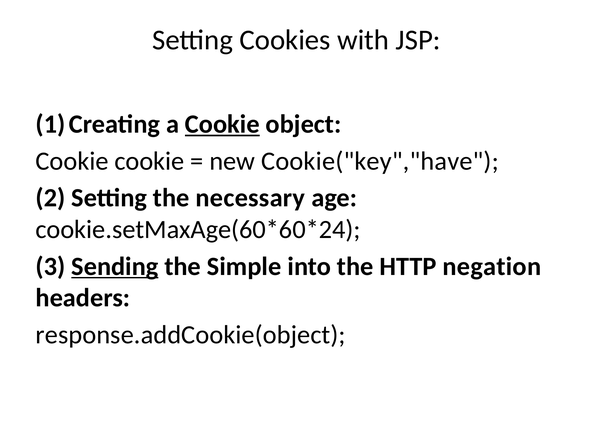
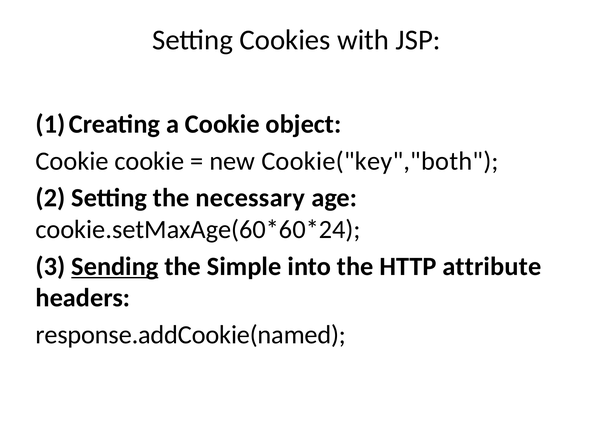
Cookie underline: present -> none (222, 124)
Cookie("key","have: Cookie("key","have -> Cookie("key","both (380, 161)
negation: negation -> attribute (492, 267)
response.addCookie(object: response.addCookie(object -> response.addCookie(named (191, 335)
